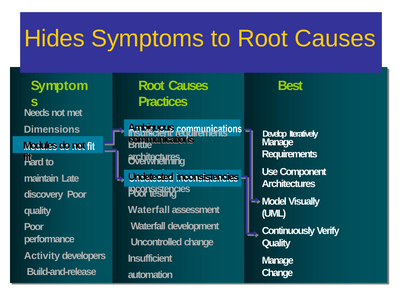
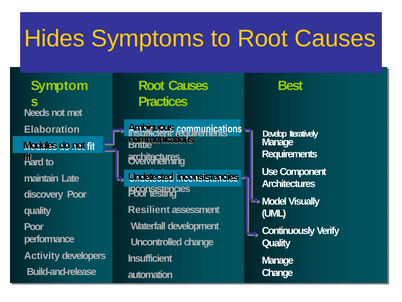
Dimensions: Dimensions -> Elaboration (52, 129)
Waterfall: Waterfall -> Resilient (149, 209)
